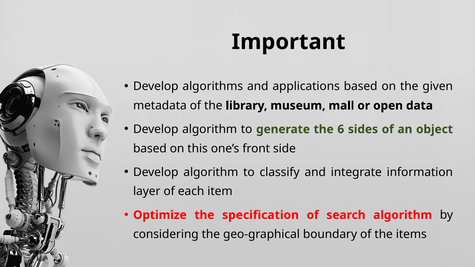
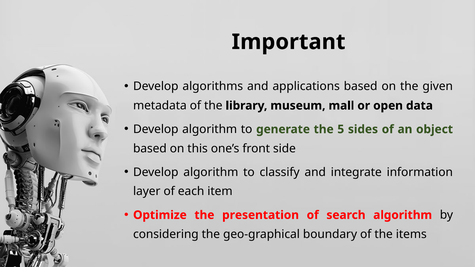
6: 6 -> 5 (341, 129)
specification: specification -> presentation (261, 215)
